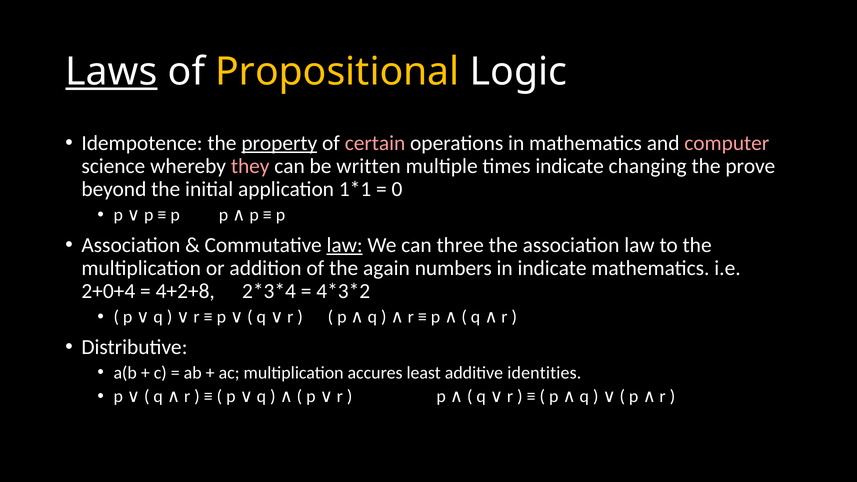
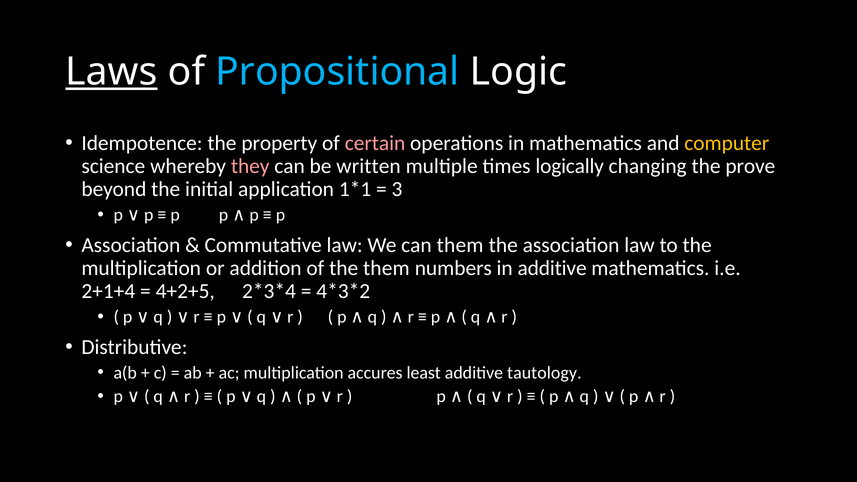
Propositional colour: yellow -> light blue (337, 72)
property underline: present -> none (279, 143)
computer colour: pink -> yellow (727, 143)
times indicate: indicate -> logically (570, 166)
0: 0 -> 3 (397, 189)
law underline: present -> none (345, 245)
can three: three -> them (460, 245)
the again: again -> them (386, 268)
in indicate: indicate -> additive (552, 268)
2+0+4: 2+0+4 -> 2+1+4 (108, 291)
4+2+8: 4+2+8 -> 4+2+5 (185, 291)
identities: identities -> tautology (544, 373)
